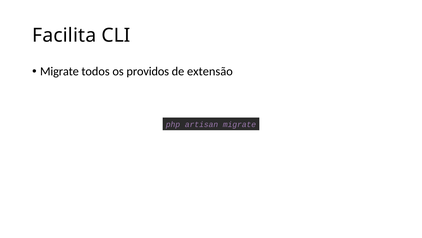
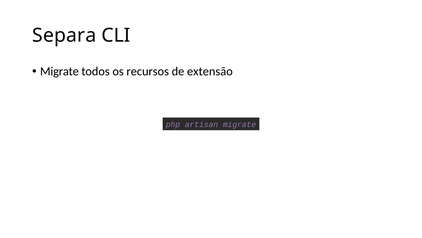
Facilita: Facilita -> Separa (64, 35)
providos: providos -> recursos (148, 71)
